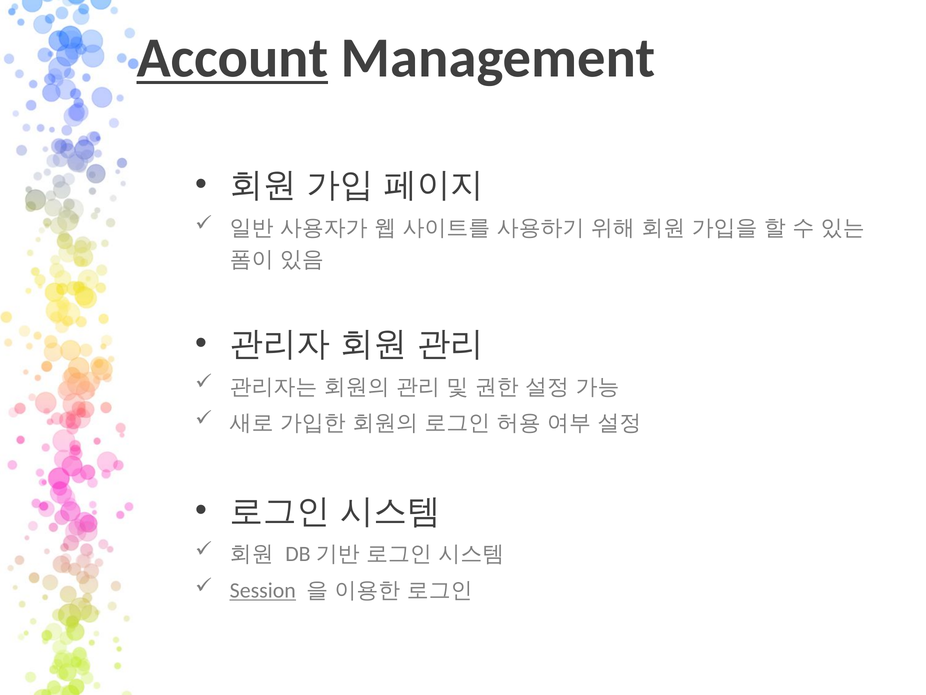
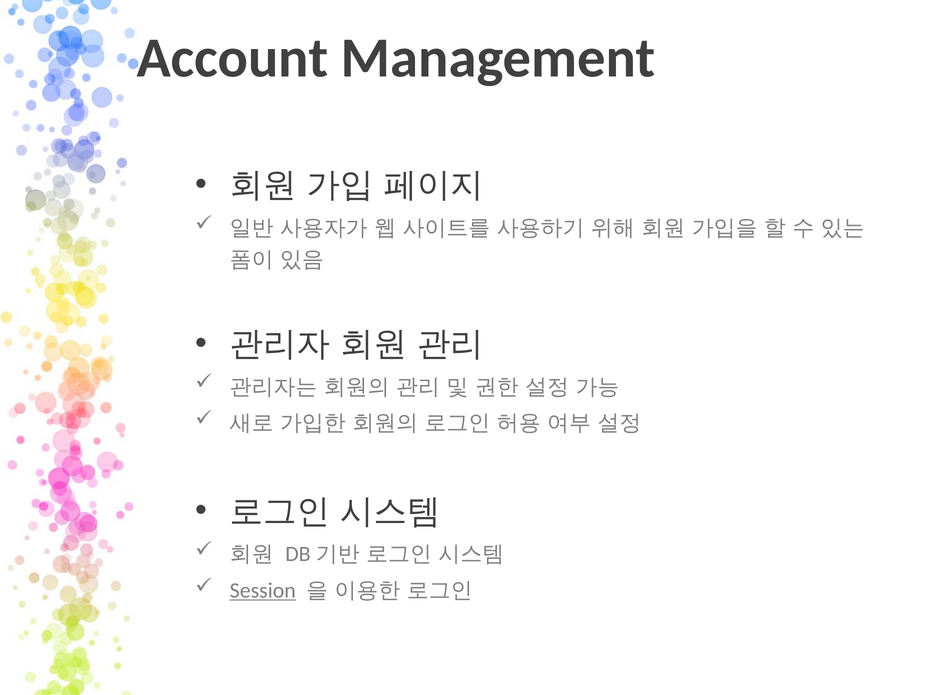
Account underline: present -> none (232, 58)
